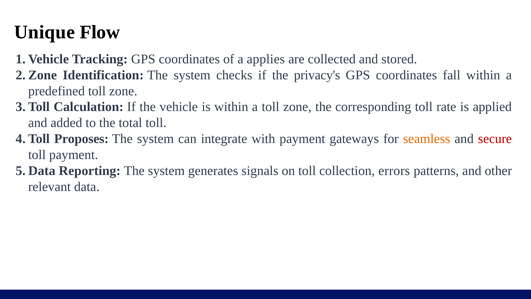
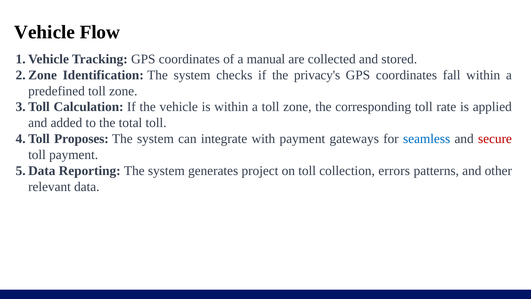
Unique: Unique -> Vehicle (45, 32)
applies: applies -> manual (266, 59)
seamless colour: orange -> blue (427, 139)
signals: signals -> project (260, 171)
